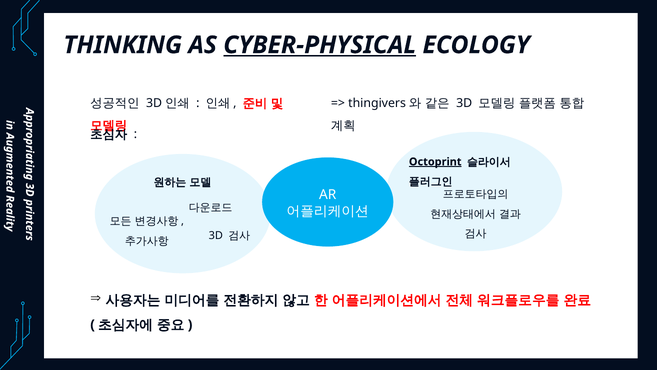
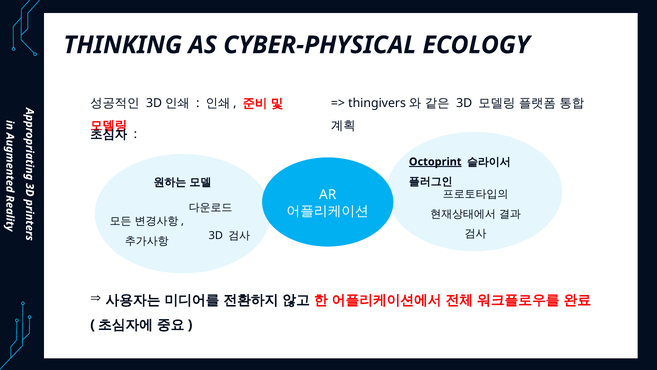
CYBER-PHYSICAL underline: present -> none (320, 45)
